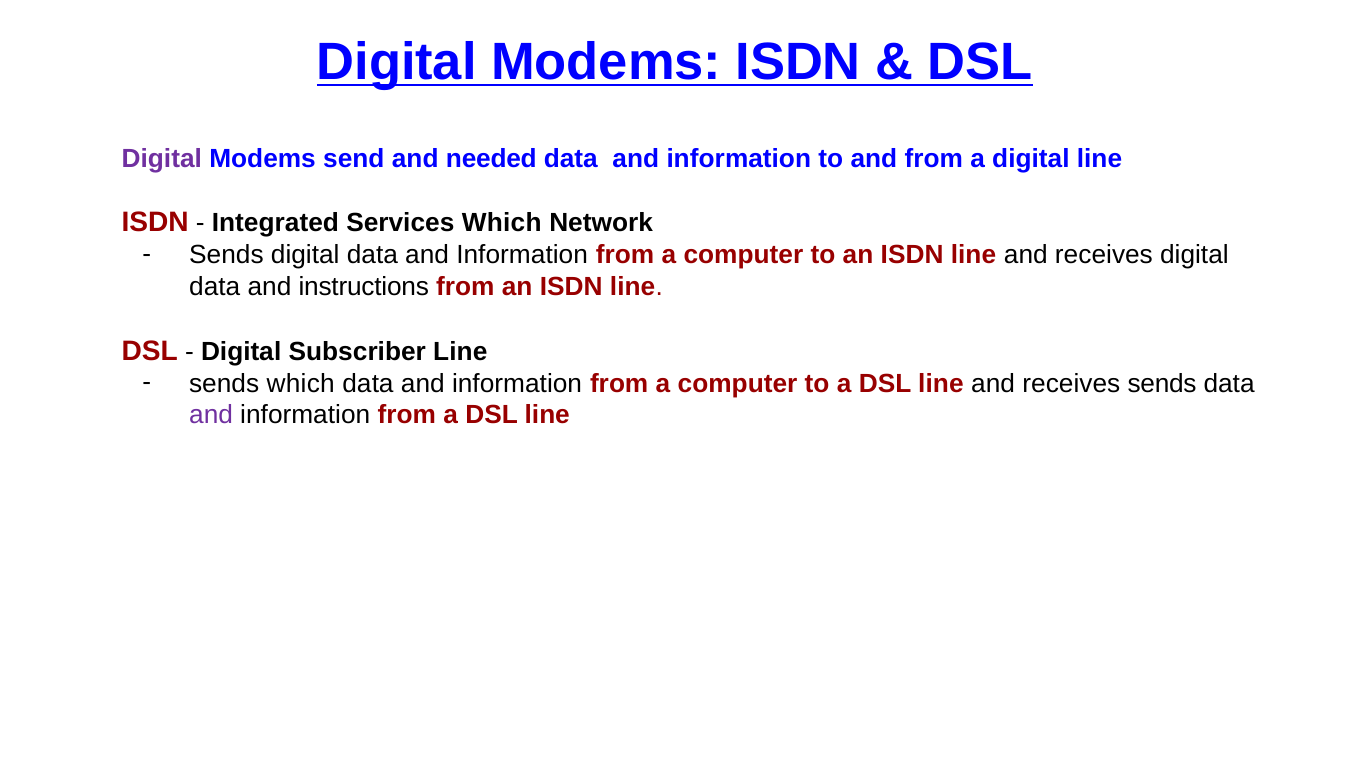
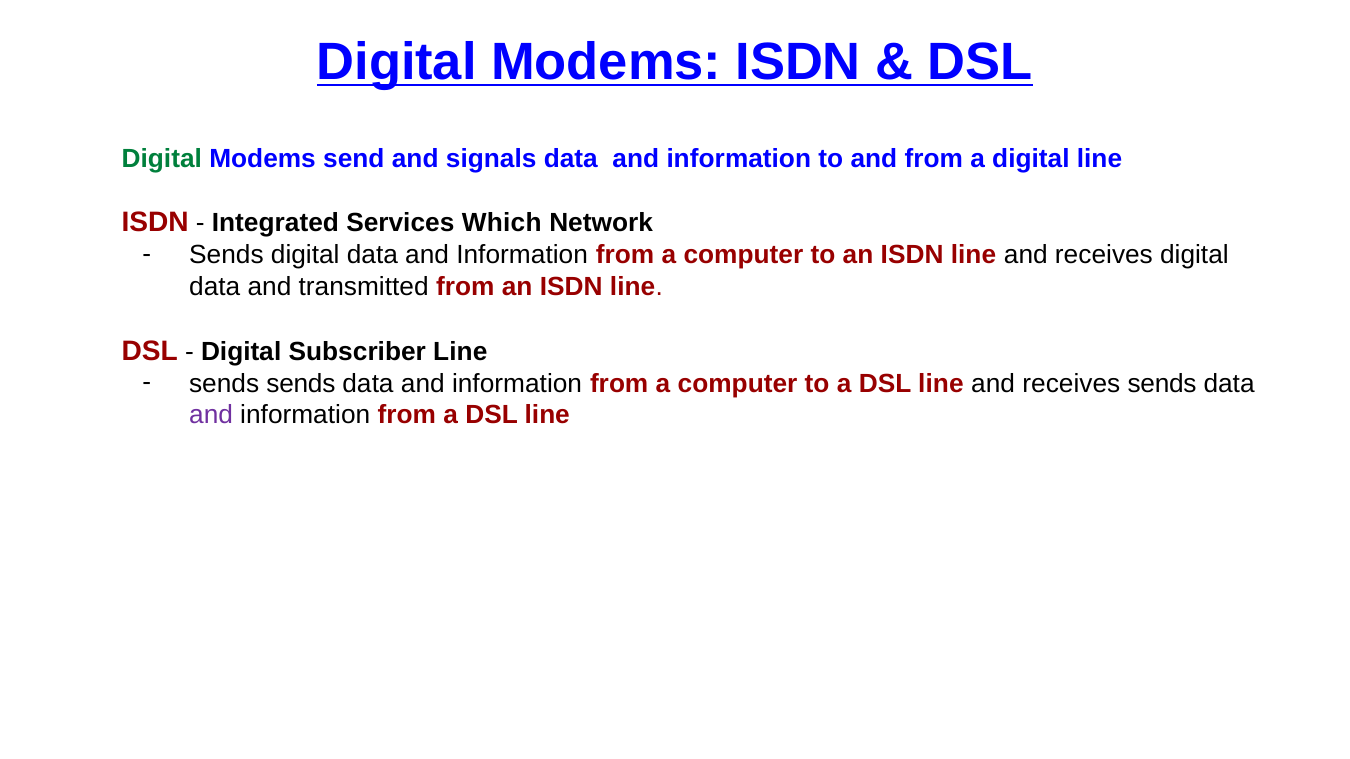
Digital colour: purple -> green (162, 158)
needed: needed -> signals (491, 158)
instructions: instructions -> transmitted (364, 287)
sends which: which -> sends (301, 384)
